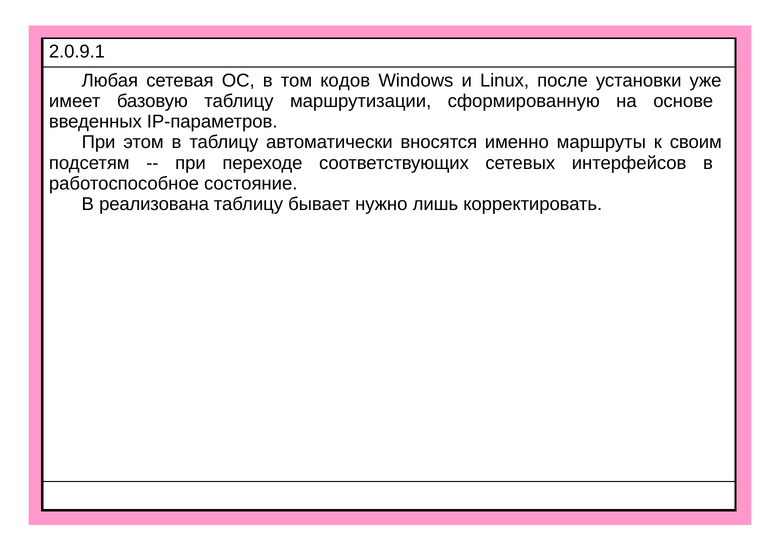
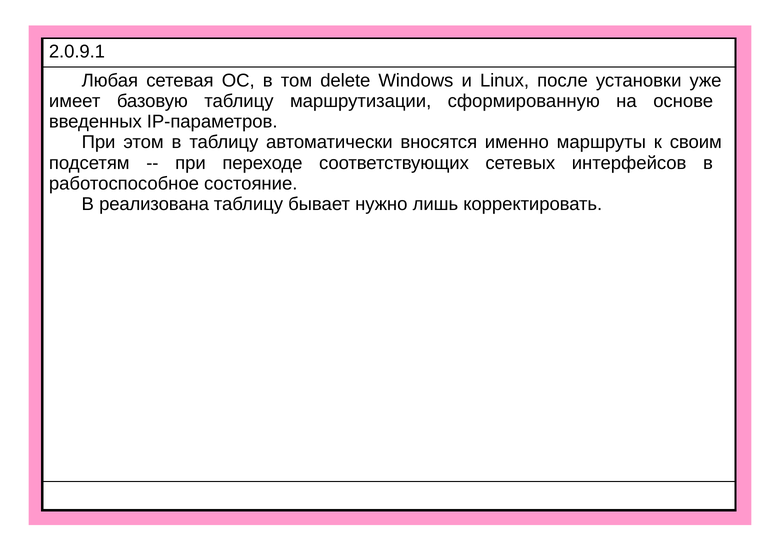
кодов: кодов -> delete (345, 81)
